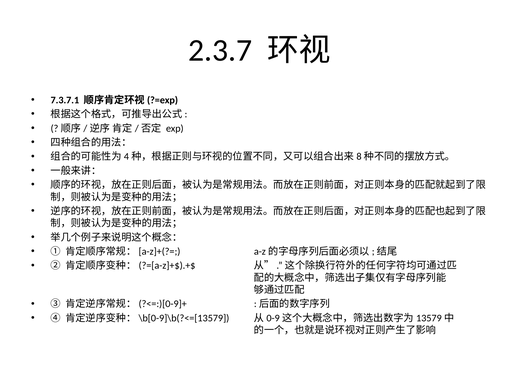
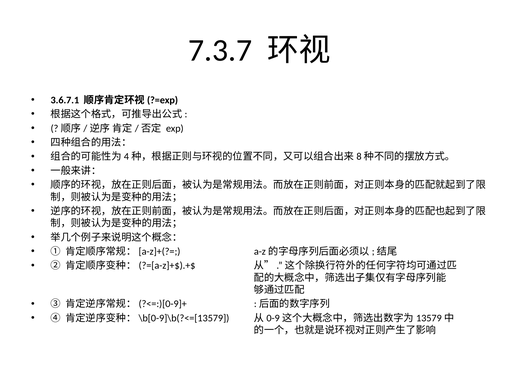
2.3.7: 2.3.7 -> 7.3.7 (220, 50)
7.3.7.1: 7.3.7.1 -> 3.6.7.1 (65, 100)
